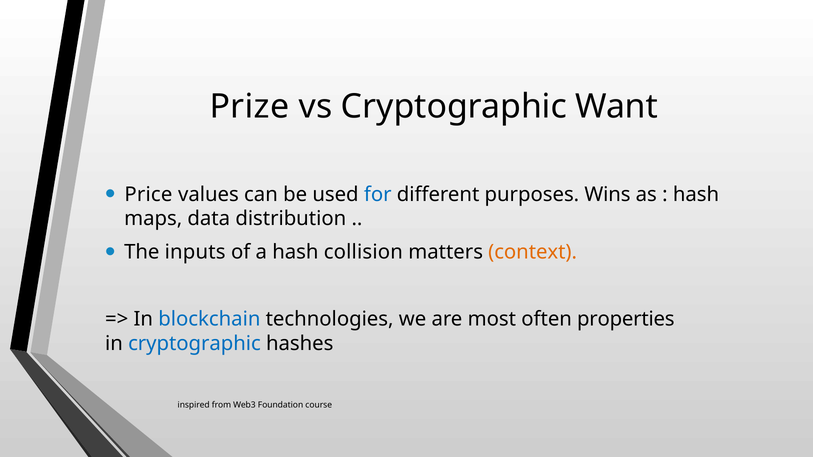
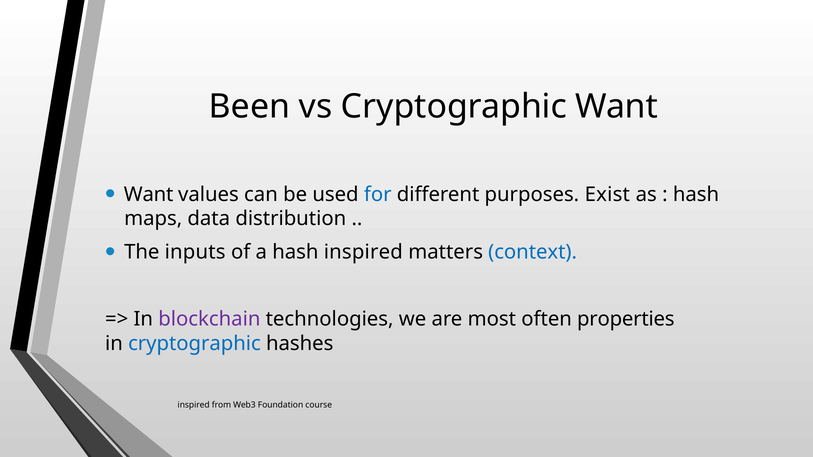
Prize: Prize -> Been (250, 106)
Price: Price -> Want (149, 194)
Wins: Wins -> Exist (607, 194)
hash collision: collision -> inspired (363, 252)
context colour: orange -> blue (533, 252)
blockchain colour: blue -> purple (209, 319)
